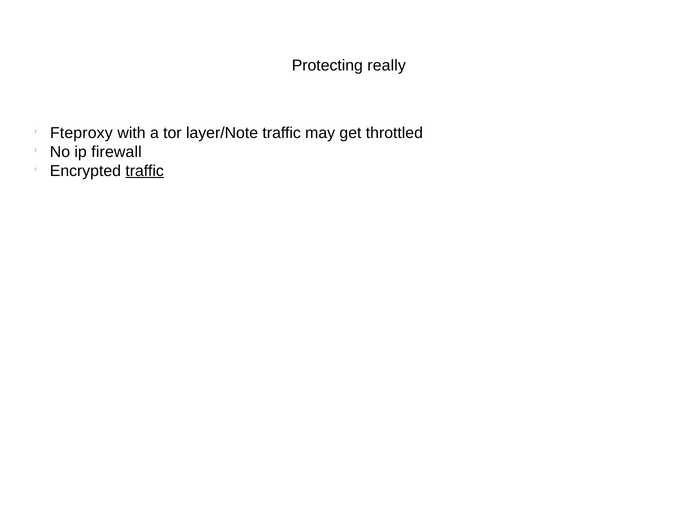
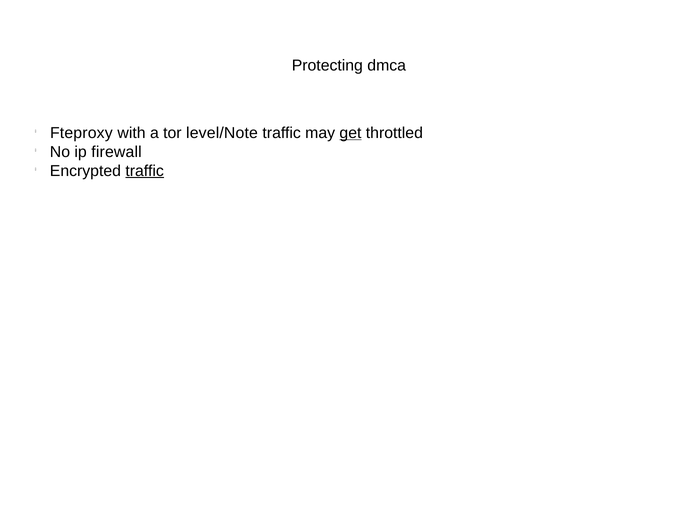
really: really -> dmca (387, 66)
layer/Note: layer/Note -> level/Note (222, 133)
get underline: none -> present (350, 133)
